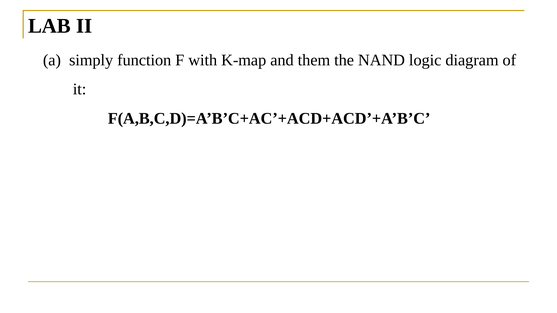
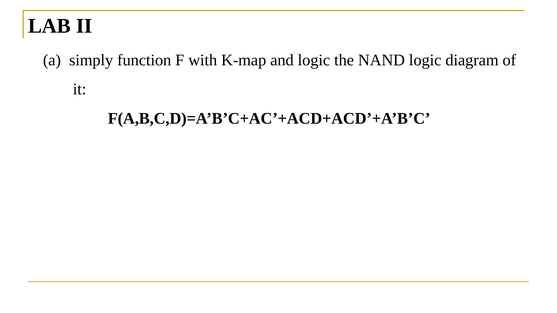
and them: them -> logic (314, 60)
